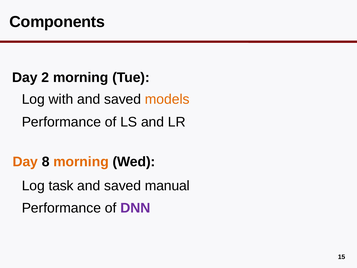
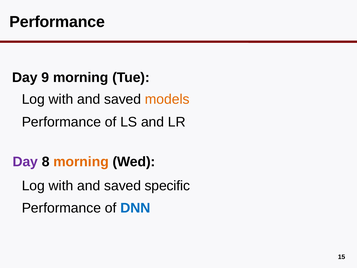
Components: Components -> Performance (57, 22)
2: 2 -> 9 (45, 77)
Day colour: orange -> purple (25, 162)
task: task -> with (61, 186)
manual: manual -> specific (167, 186)
DNN colour: purple -> blue (135, 208)
